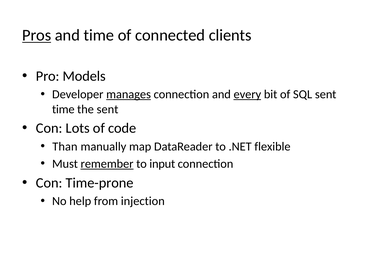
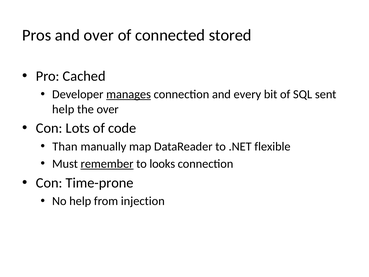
Pros underline: present -> none (37, 35)
and time: time -> over (99, 35)
clients: clients -> stored (230, 35)
Models: Models -> Cached (84, 76)
every underline: present -> none (247, 94)
time: time -> help (63, 109)
the sent: sent -> over (108, 109)
input: input -> looks (162, 164)
